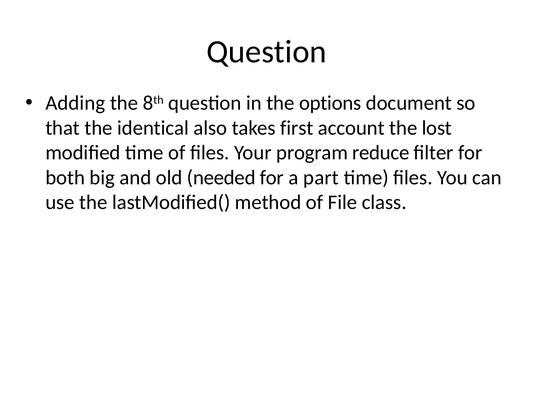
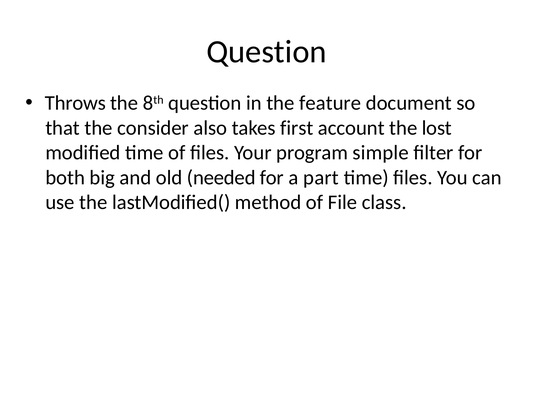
Adding: Adding -> Throws (75, 103)
options: options -> feature (330, 103)
identical: identical -> consider (153, 128)
reduce: reduce -> simple (381, 153)
